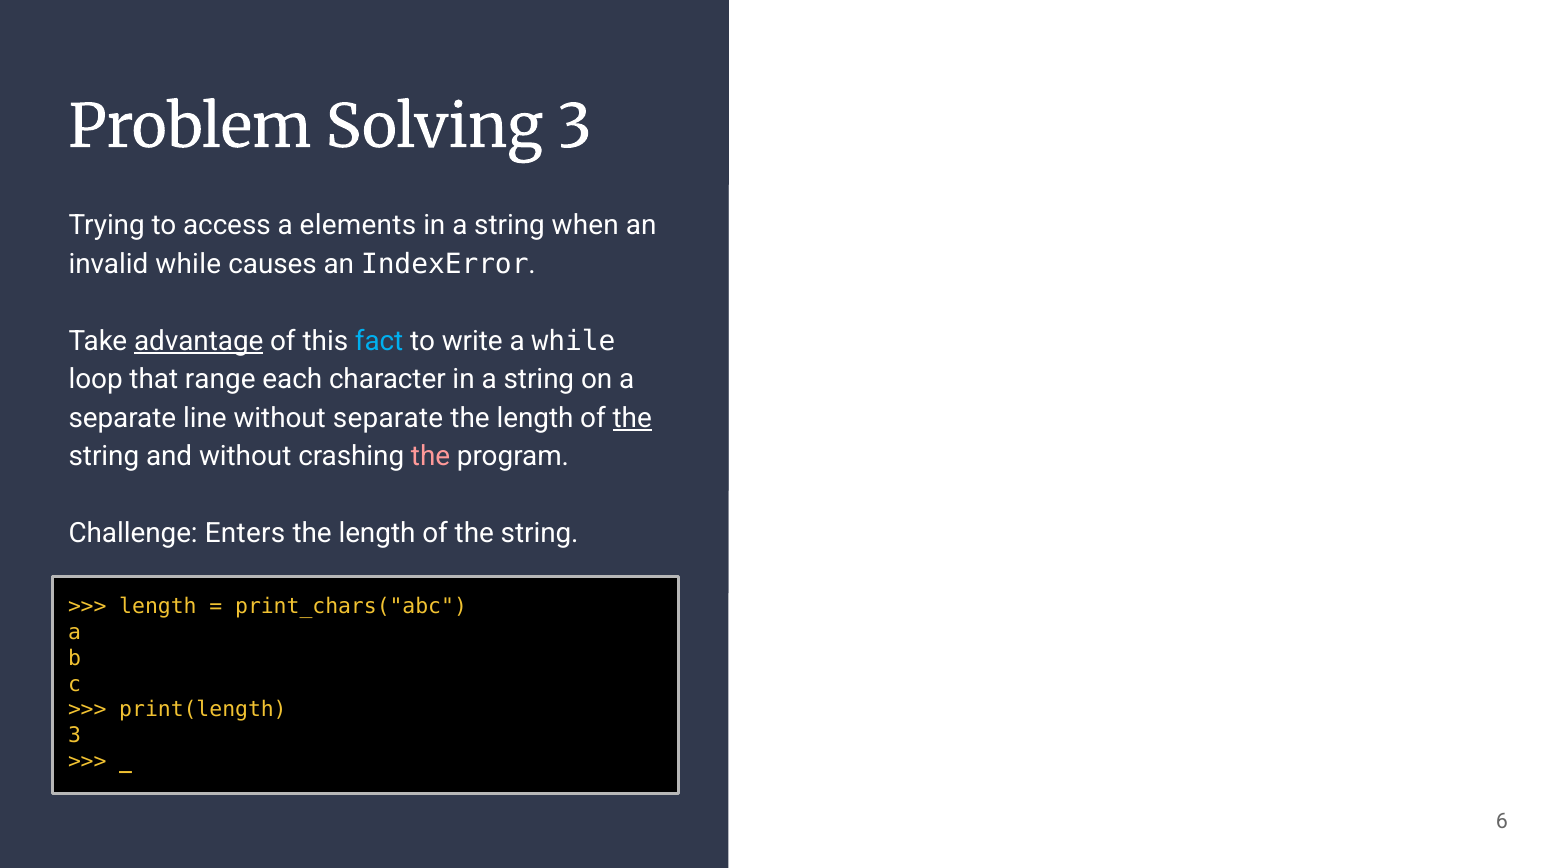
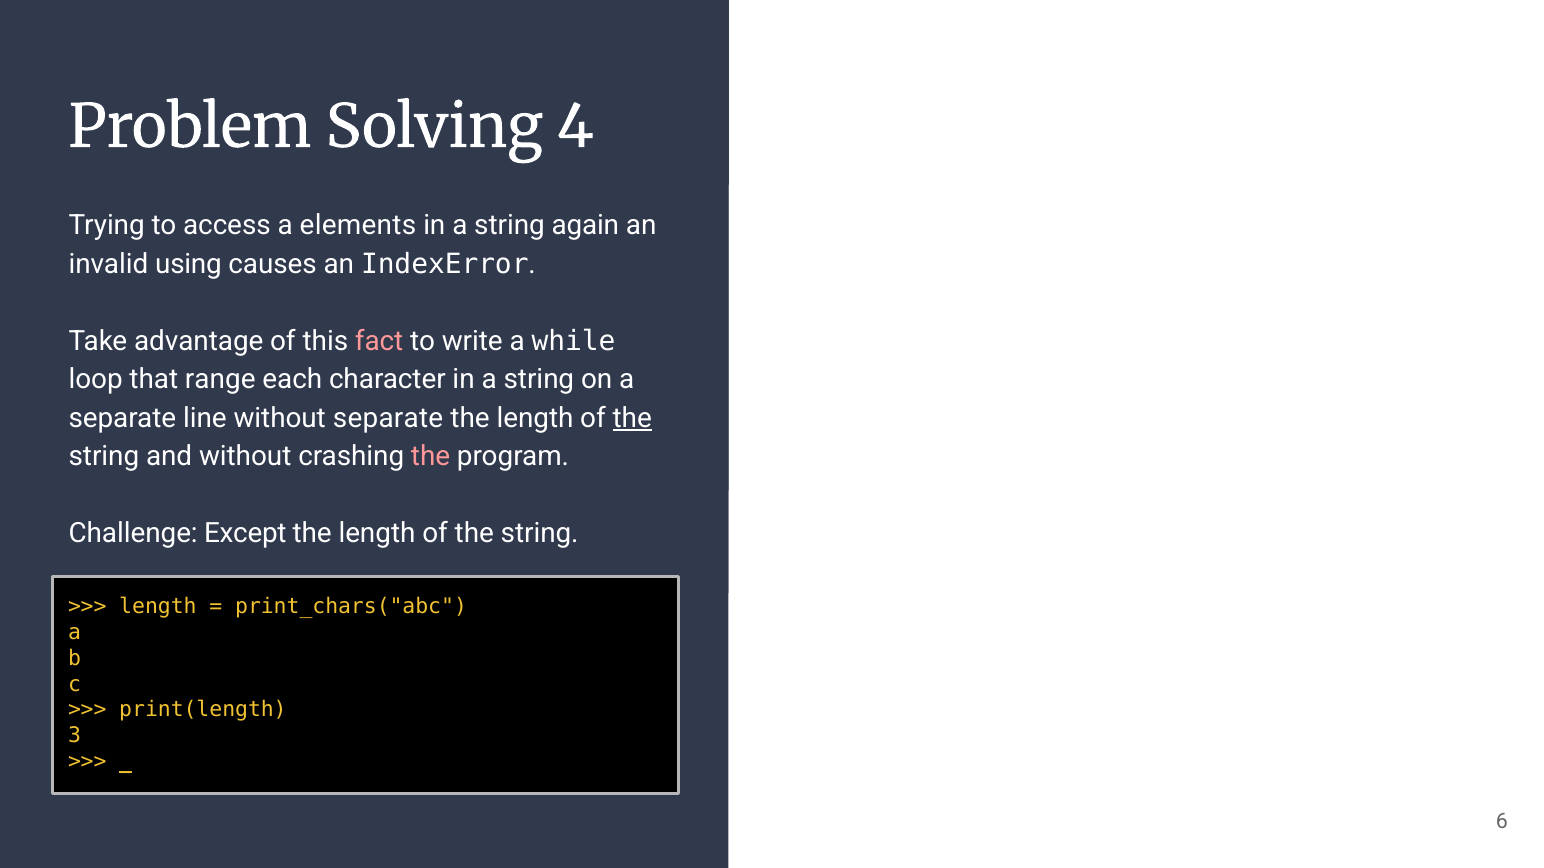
Solving 3: 3 -> 4 (575, 127)
when: when -> again (585, 226)
invalid while: while -> using (188, 264)
advantage underline: present -> none (199, 341)
fact colour: light blue -> pink (379, 341)
Enters: Enters -> Except (245, 534)
